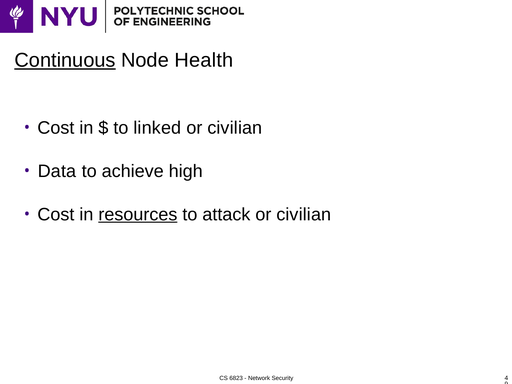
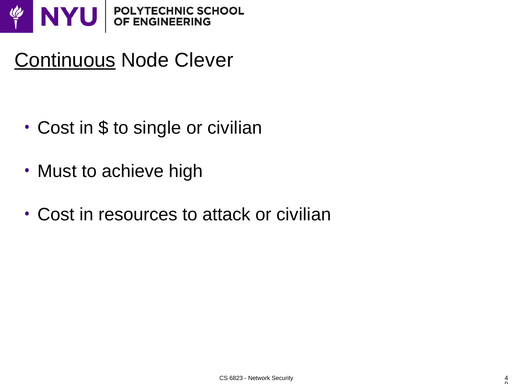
Health: Health -> Clever (204, 60)
linked: linked -> single (157, 128)
Data: Data -> Must (57, 171)
resources underline: present -> none (138, 214)
